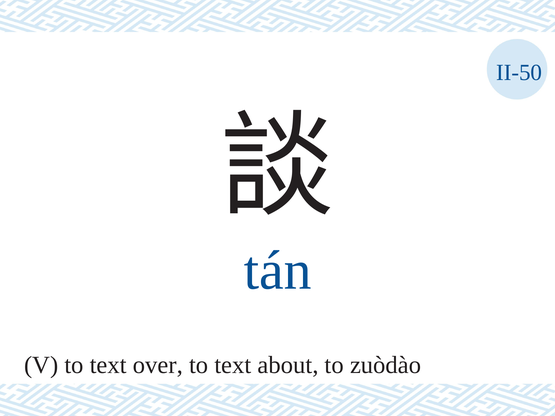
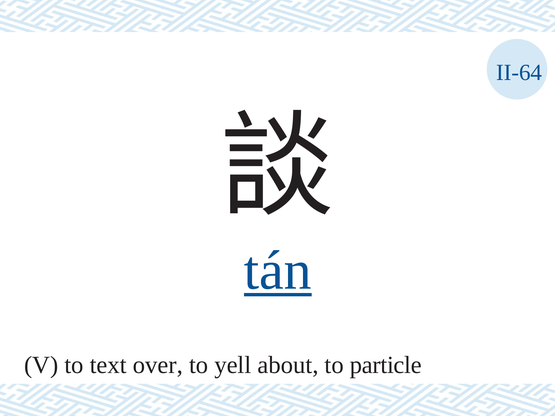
II-50: II-50 -> II-64 (519, 73)
tán underline: none -> present (278, 271)
over to text: text -> yell (233, 365)
zuòdào: zuòdào -> particle (386, 365)
